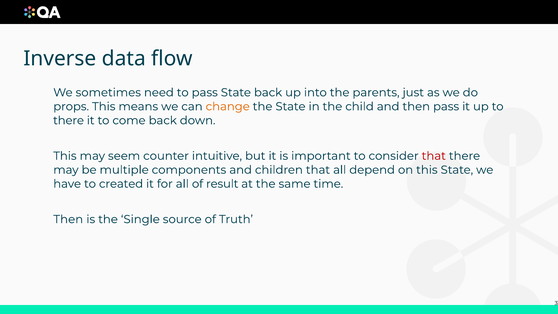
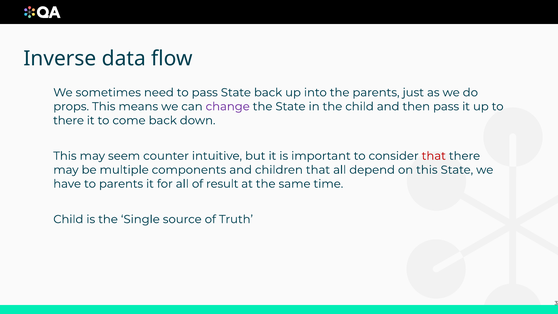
change colour: orange -> purple (228, 106)
to created: created -> parents (121, 184)
Then: Then -> Child (68, 219)
